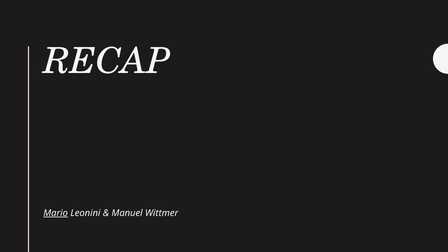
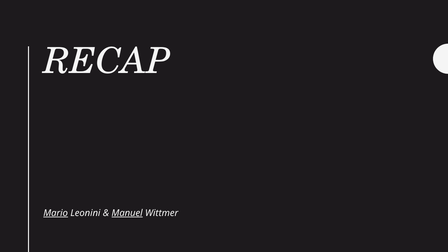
Manuel underline: none -> present (127, 213)
